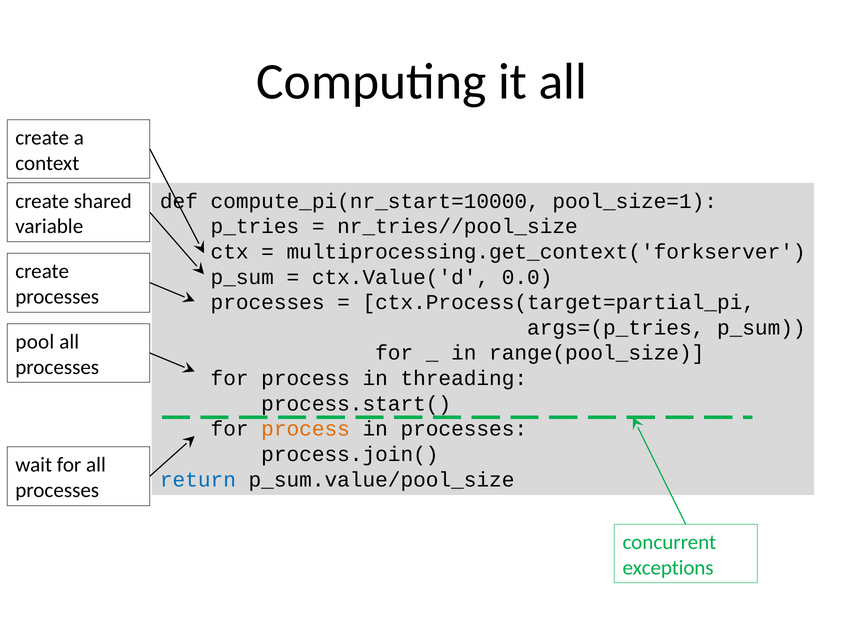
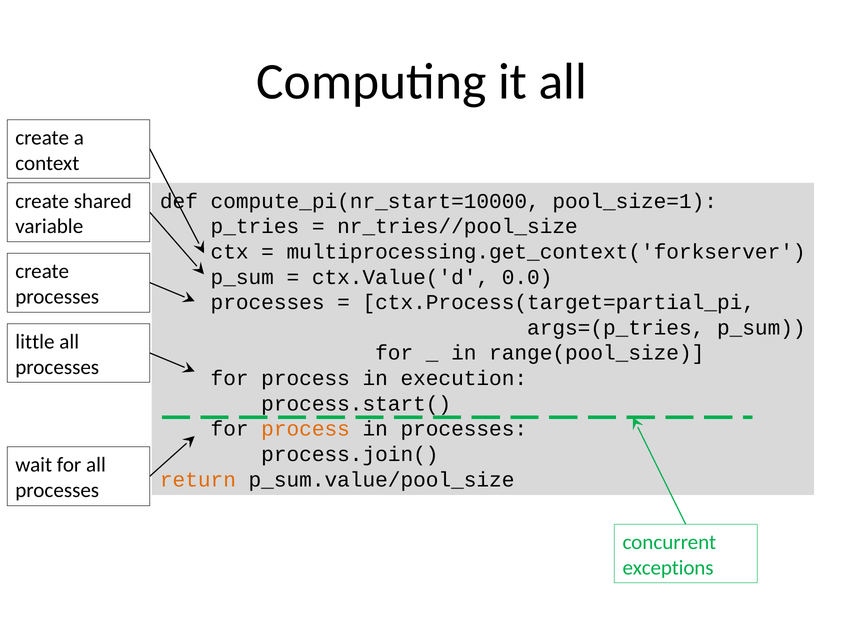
pool: pool -> little (35, 342)
threading: threading -> execution (464, 378)
return colour: blue -> orange (198, 480)
